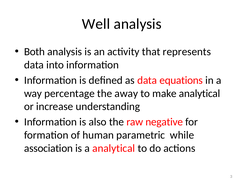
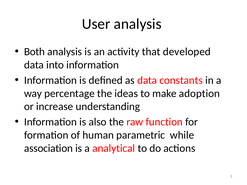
Well: Well -> User (96, 24)
represents: represents -> developed (187, 52)
equations: equations -> constants (181, 80)
away: away -> ideas (126, 94)
make analytical: analytical -> adoption (199, 94)
negative: negative -> function (164, 122)
